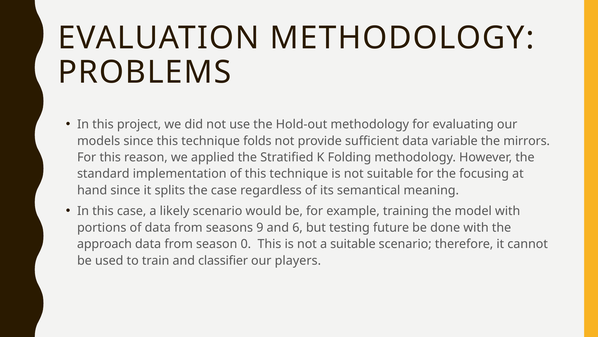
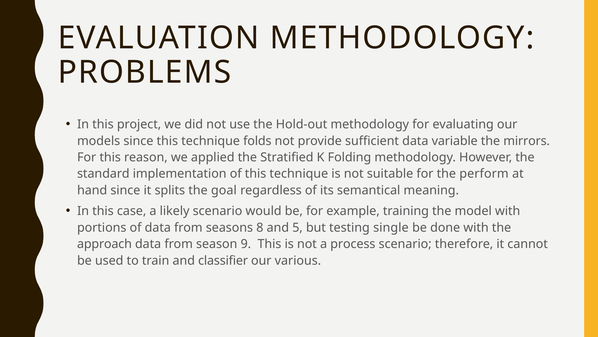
focusing: focusing -> perform (484, 174)
the case: case -> goal (224, 190)
9: 9 -> 8 (260, 227)
6: 6 -> 5 (298, 227)
future: future -> single (391, 227)
0: 0 -> 9 (246, 244)
a suitable: suitable -> process (353, 244)
players: players -> various (298, 260)
